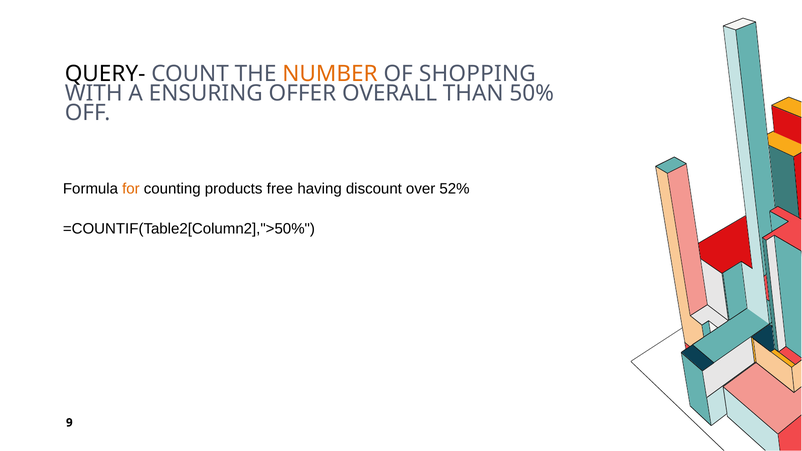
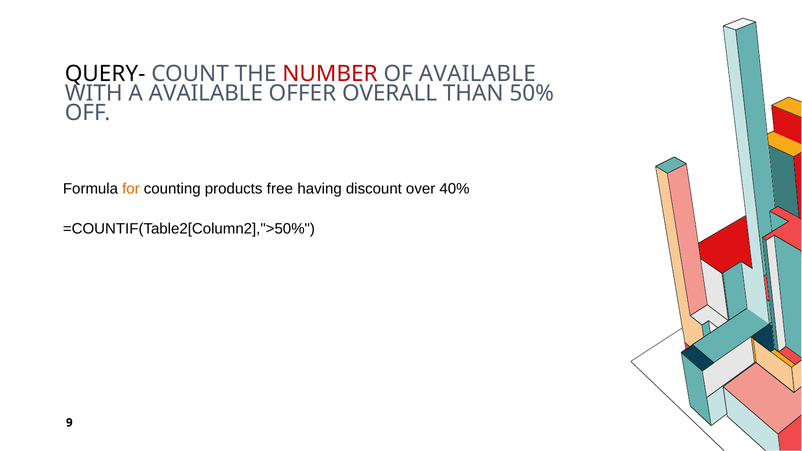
NUMBER colour: orange -> red (330, 74)
OF SHOPPING: SHOPPING -> AVAILABLE (477, 74)
A ENSURING: ENSURING -> AVAILABLE (206, 93)
52%: 52% -> 40% (454, 189)
